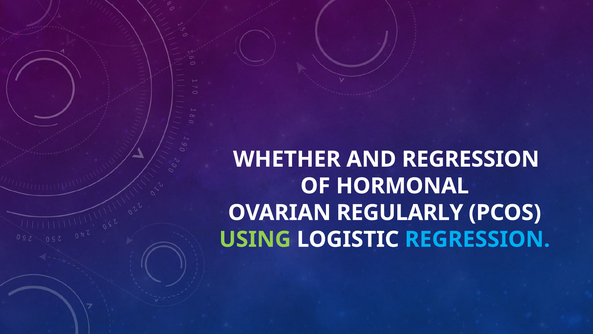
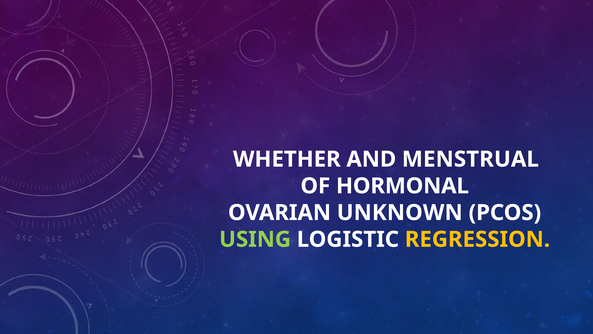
AND REGRESSION: REGRESSION -> MENSTRUAL (470, 159)
REGULARLY: REGULARLY -> UNKNOWN (400, 212)
REGRESSION colour: light blue -> yellow (477, 239)
